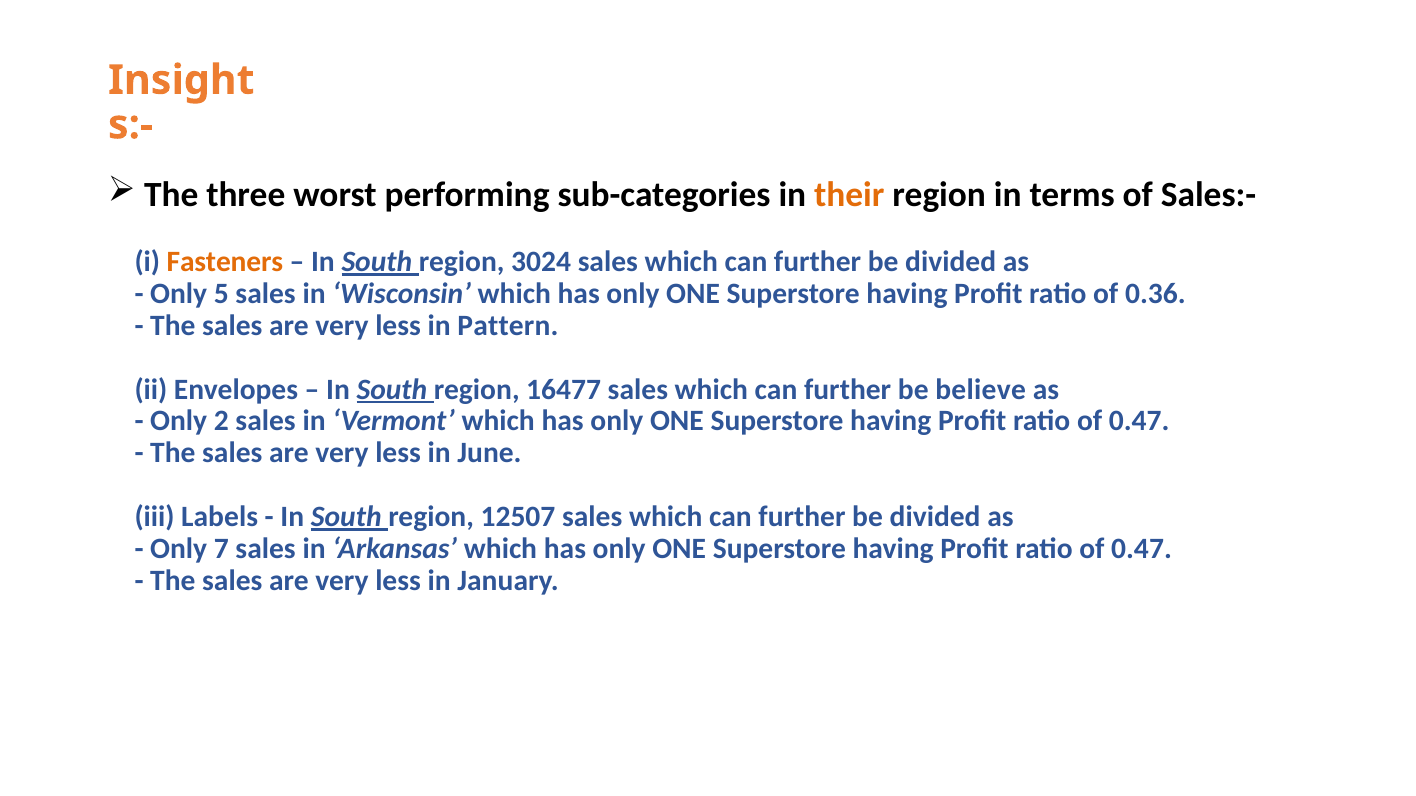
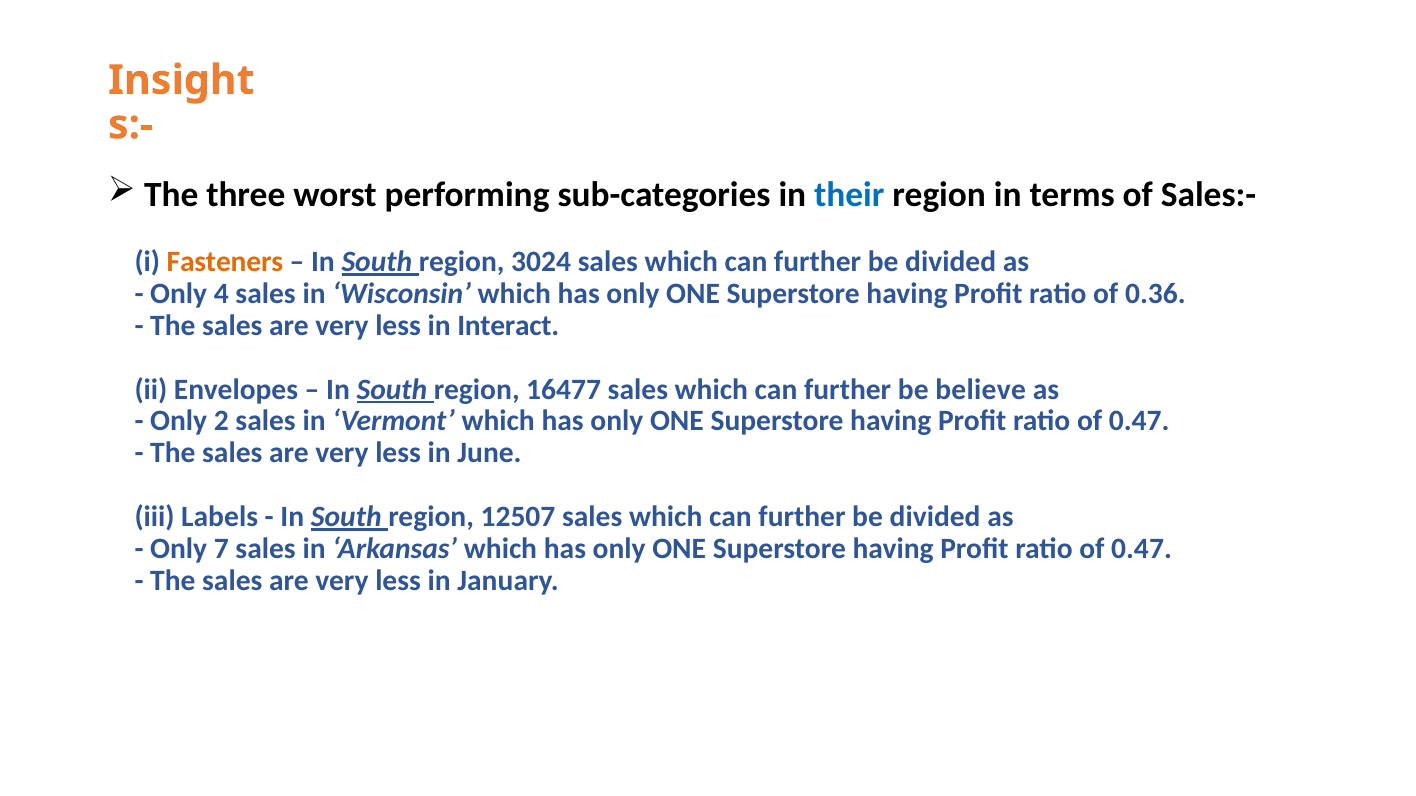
their colour: orange -> blue (849, 195)
5: 5 -> 4 (221, 294)
Pattern: Pattern -> Interact (508, 326)
